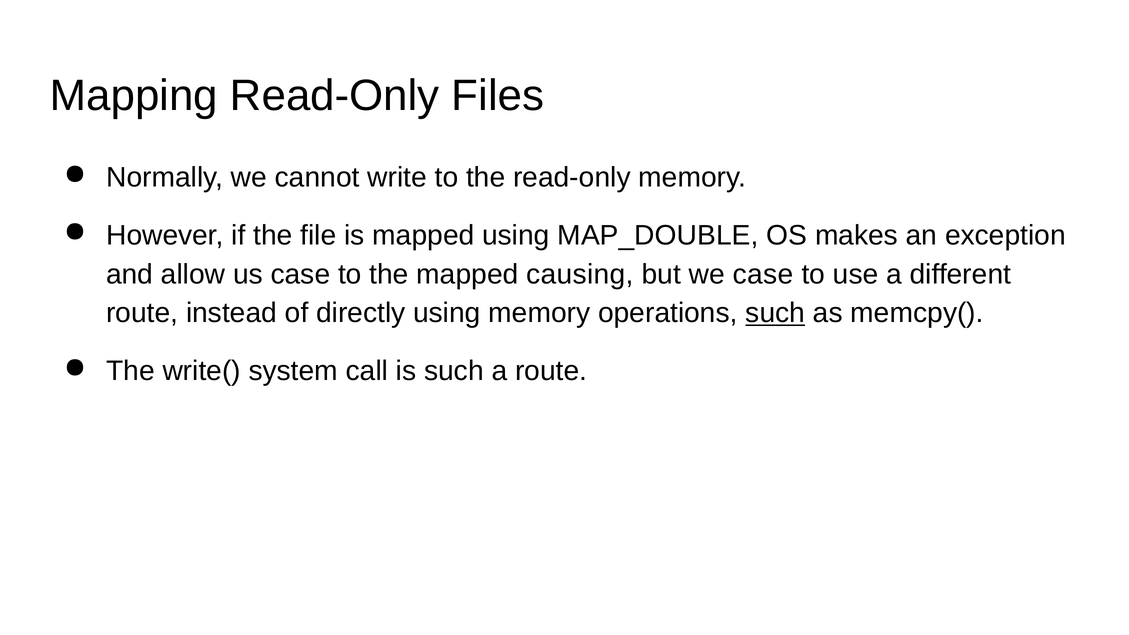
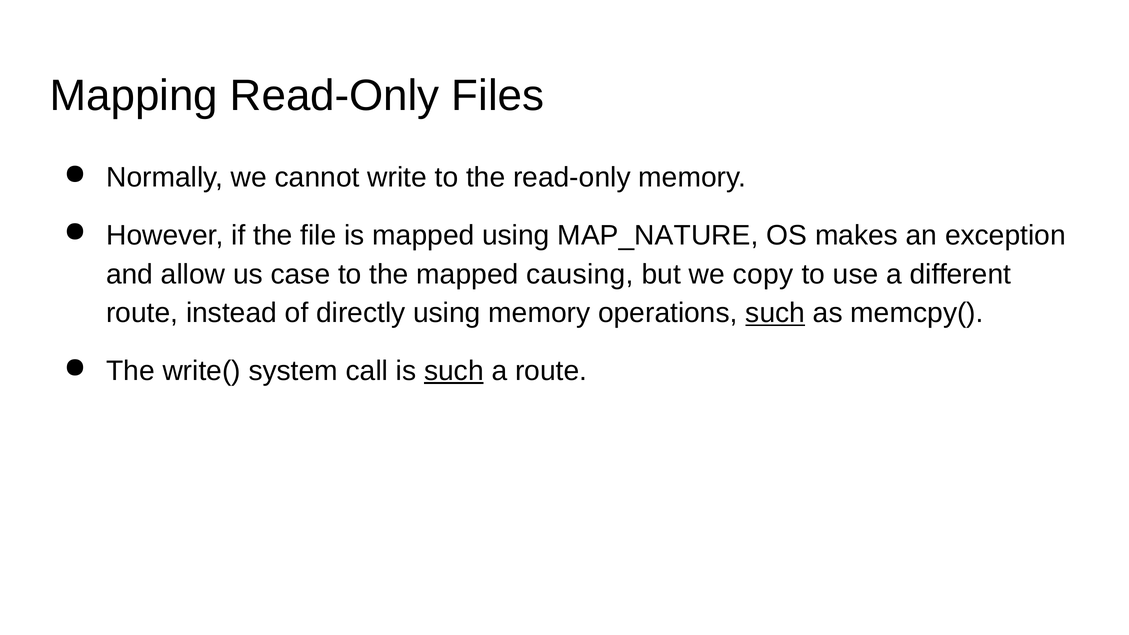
MAP_DOUBLE: MAP_DOUBLE -> MAP_NATURE (658, 235)
we case: case -> copy (763, 274)
such underline: none -> present (454, 371)
